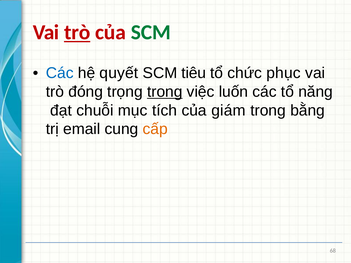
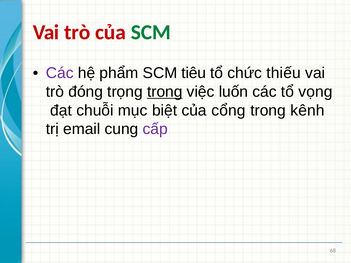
trò underline: present -> none (77, 32)
Các colour: blue -> purple (60, 73)
quyết: quyết -> phẩm (119, 73)
phục: phục -> thiếu (284, 73)
năng: năng -> vọng (316, 92)
tích: tích -> biệt (165, 111)
giám: giám -> cổng (228, 111)
bằng: bằng -> kênh (308, 111)
cấp colour: orange -> purple (155, 129)
